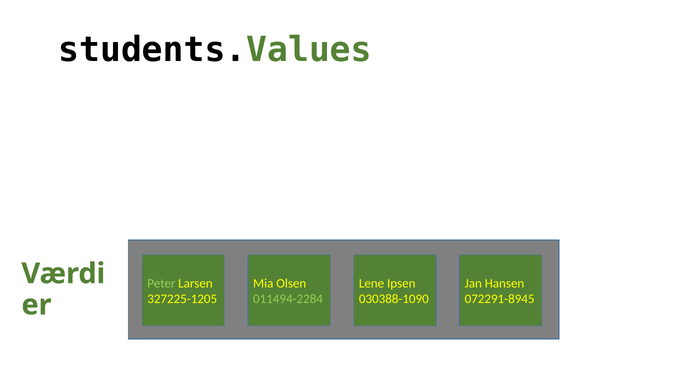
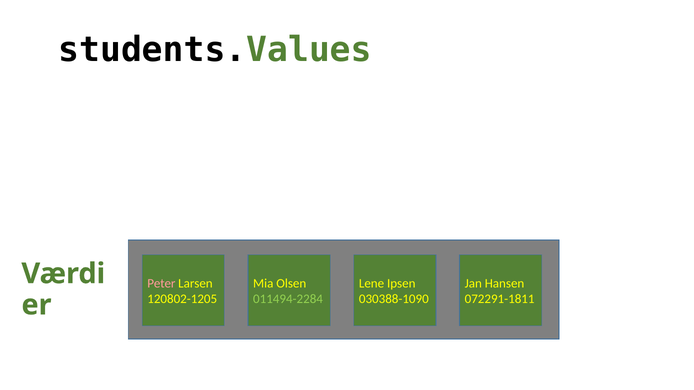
Peter colour: light green -> pink (161, 284)
327225-1205: 327225-1205 -> 120802-1205 (182, 299)
072291-8945: 072291-8945 -> 072291-1811 (500, 299)
